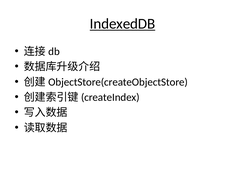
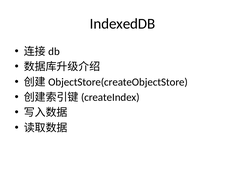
IndexedDB underline: present -> none (122, 24)
